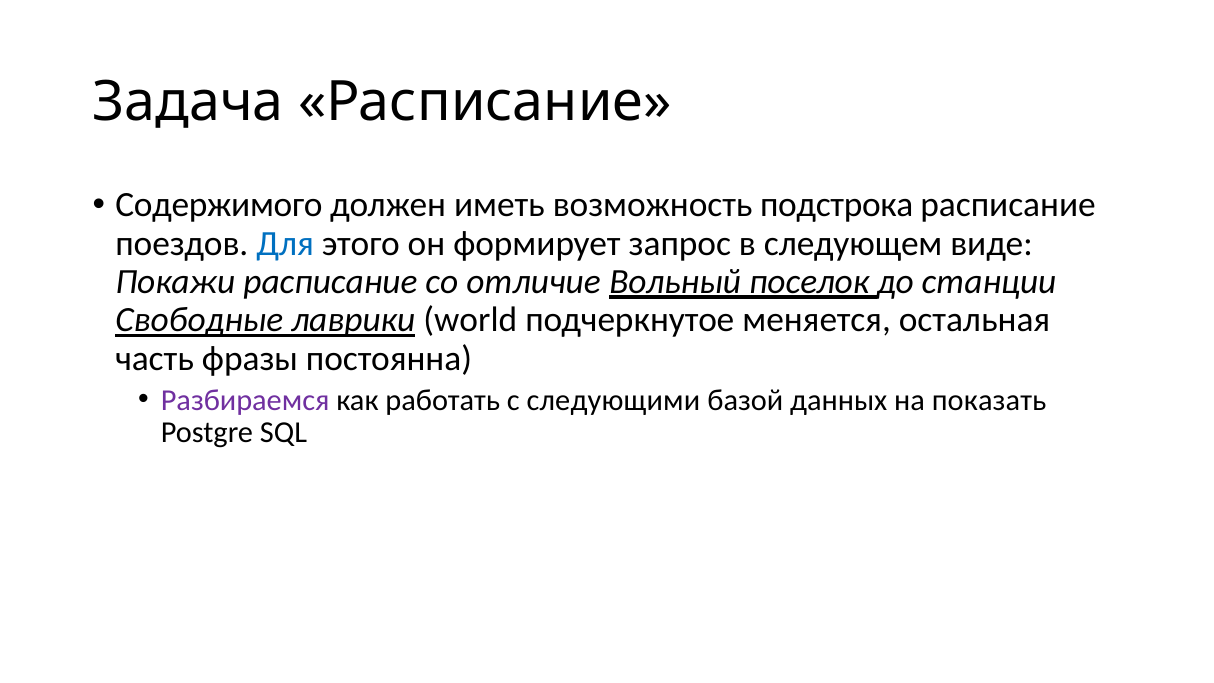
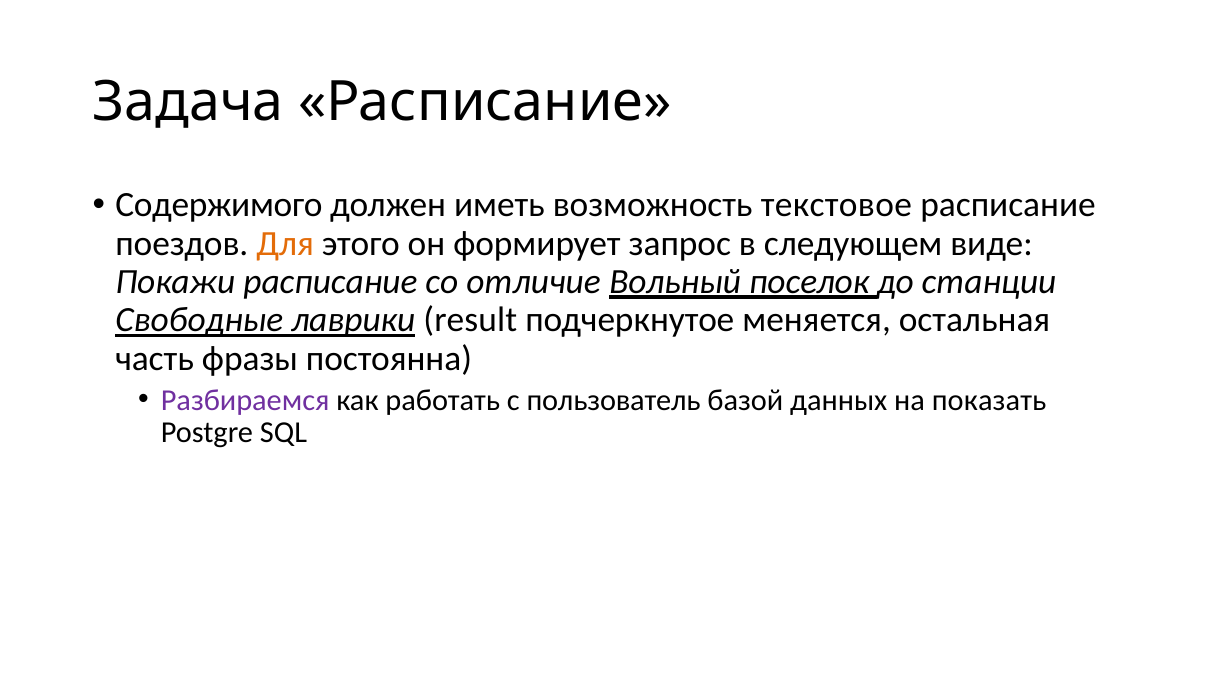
подстрока: подстрока -> текстовое (836, 205)
Для colour: blue -> orange (285, 244)
world: world -> result (470, 320)
следующими: следующими -> пользователь (614, 400)
